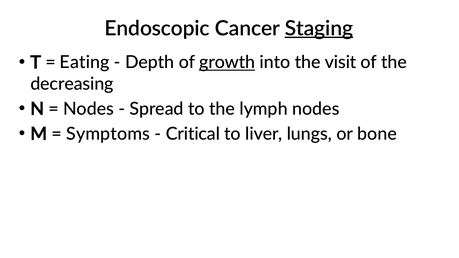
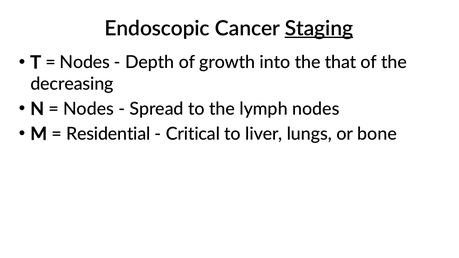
Eating: Eating -> Nodes (85, 62)
growth underline: present -> none (227, 62)
visit: visit -> that (341, 62)
Symptoms: Symptoms -> Residential (108, 134)
